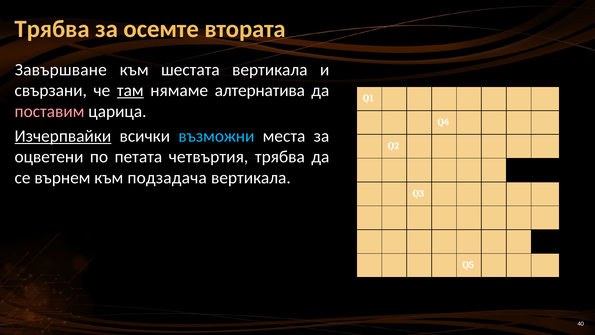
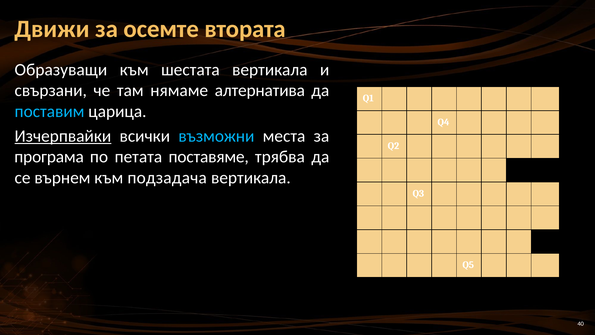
Трябва: Трябва -> Движи (52, 29)
Завършване: Завършване -> Образуващи (61, 70)
там underline: present -> none (130, 90)
поставим colour: pink -> light blue (50, 111)
оцветени: оцветени -> програма (49, 157)
четвъртия: четвъртия -> поставяме (209, 157)
